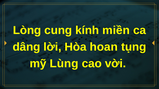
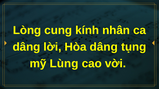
miền: miền -> nhân (116, 30)
Hòa hoan: hoan -> dâng (104, 47)
